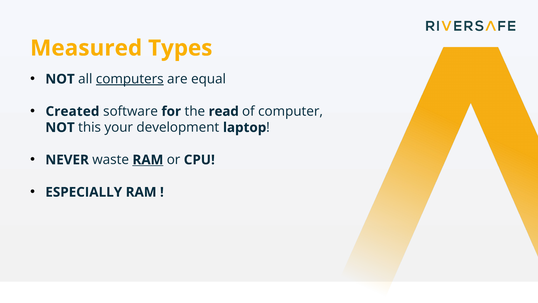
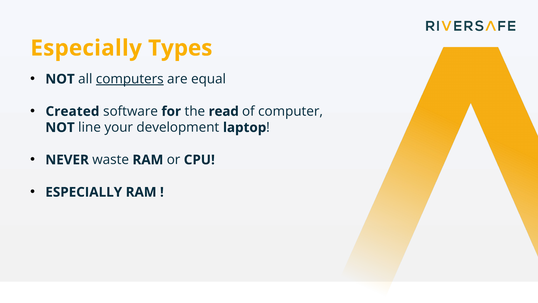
Measured: Measured -> Especially (86, 48)
this: this -> line (90, 127)
RAM underline: present -> none (148, 160)
